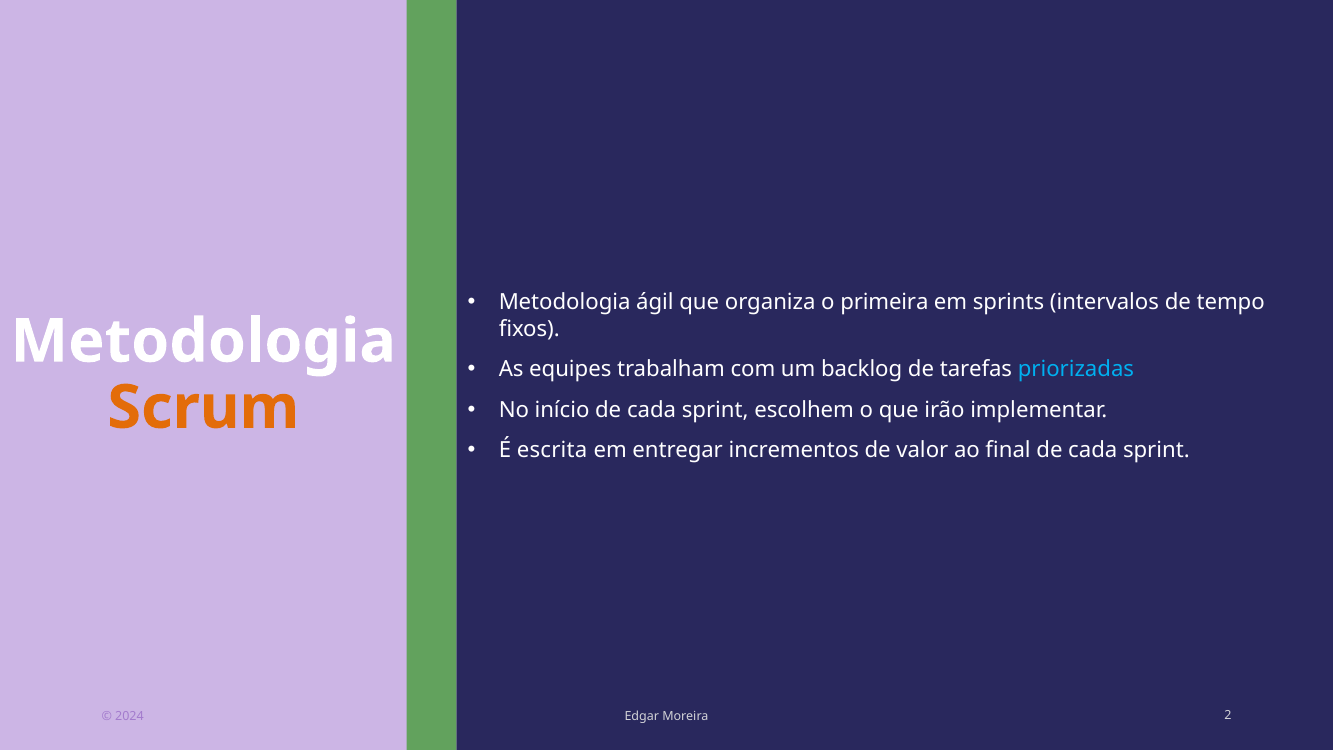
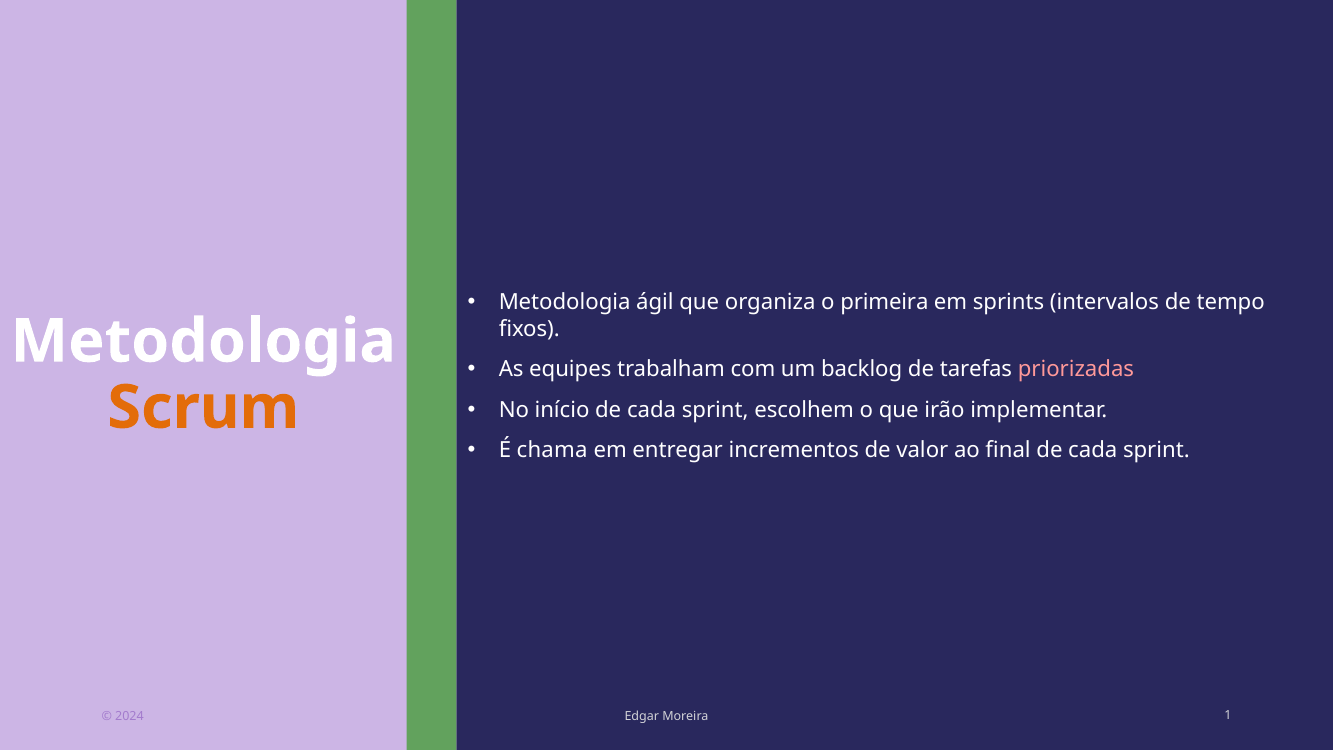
priorizadas colour: light blue -> pink (1076, 369)
escrita: escrita -> chama (552, 450)
2: 2 -> 1 (1228, 715)
